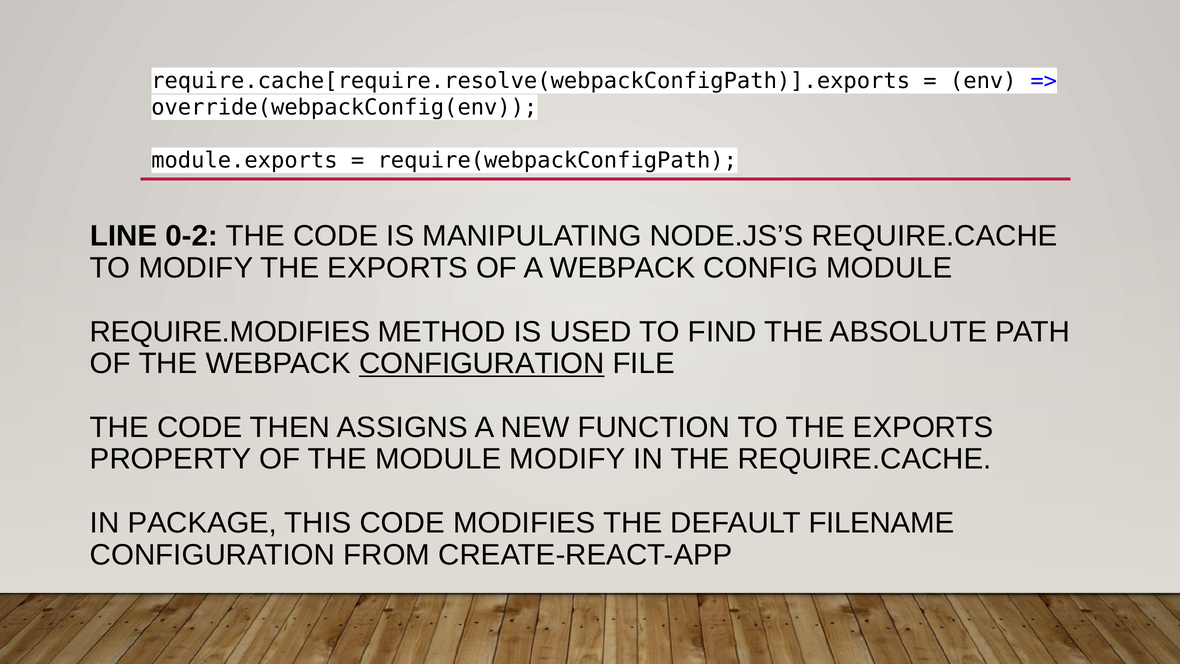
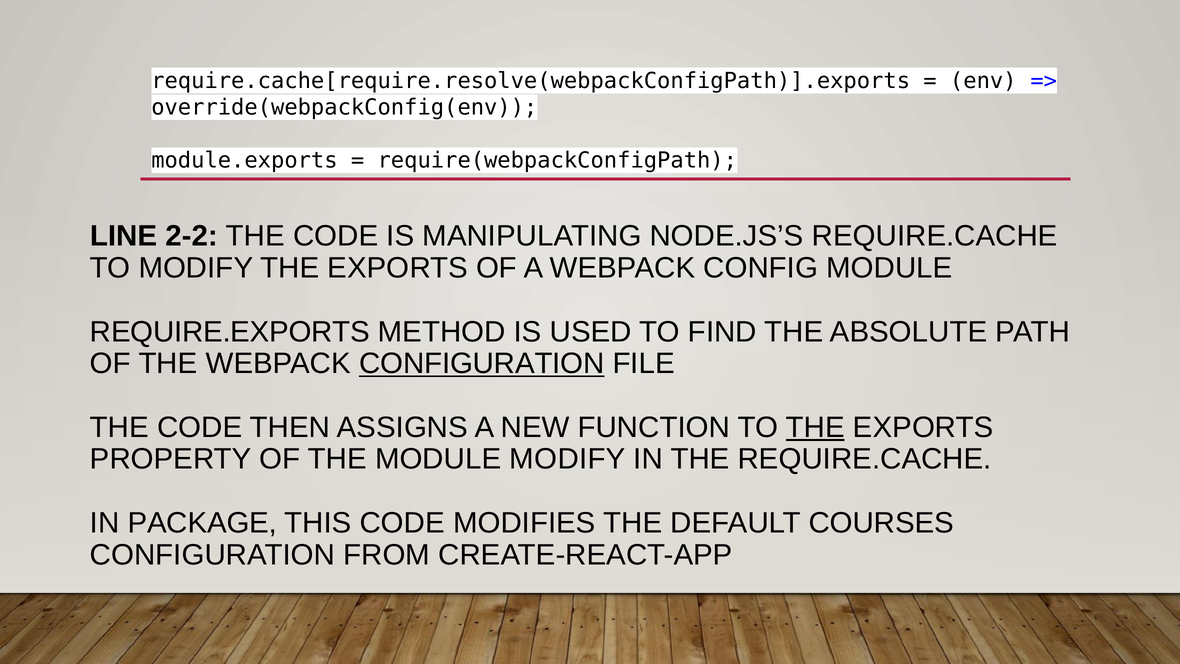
0-2: 0-2 -> 2-2 (192, 236)
REQUIRE.MODIFIES: REQUIRE.MODIFIES -> REQUIRE.EXPORTS (230, 332)
THE underline: none -> present (815, 427)
FILENAME: FILENAME -> COURSES (881, 523)
